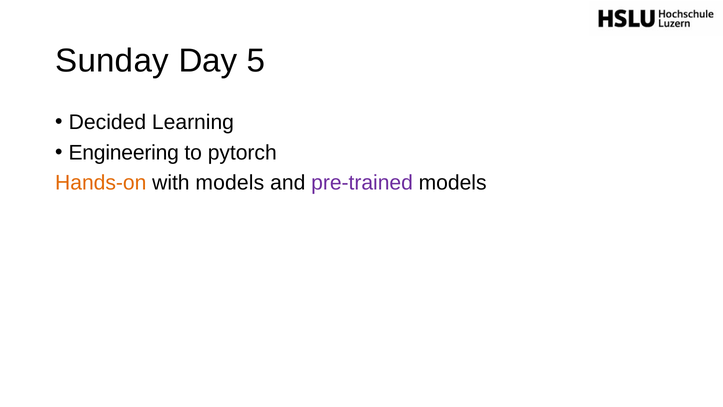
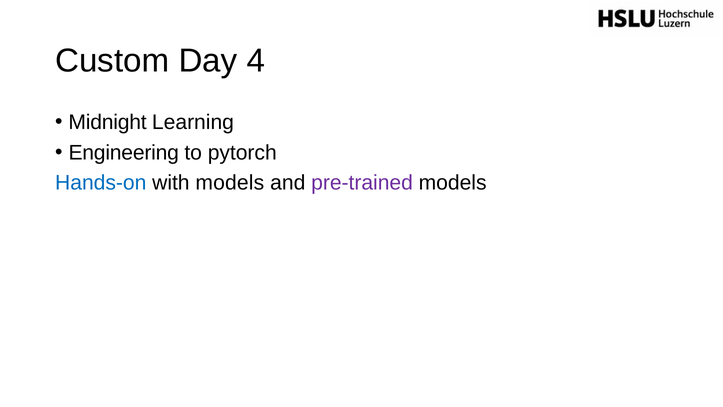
Sunday: Sunday -> Custom (112, 61)
5: 5 -> 4 (256, 61)
Decided: Decided -> Midnight (108, 122)
Hands-on colour: orange -> blue (101, 183)
